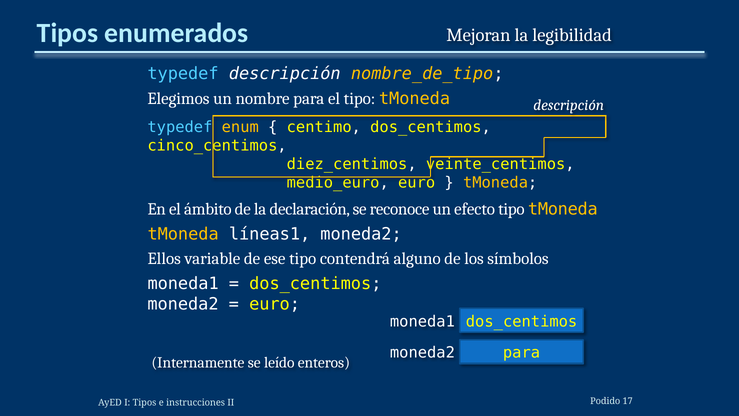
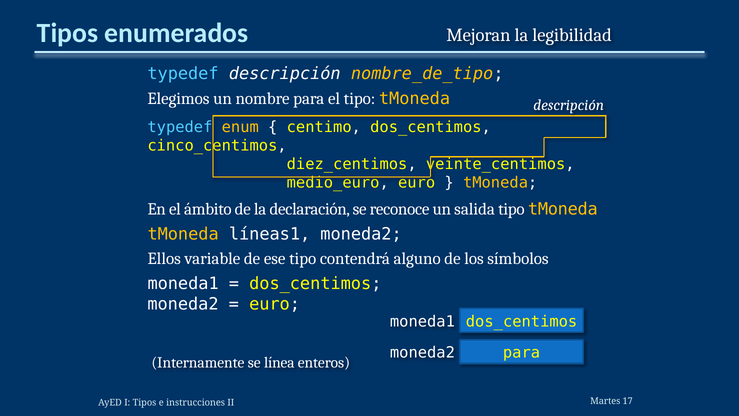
efecto: efecto -> salida (475, 209)
leído: leído -> línea (279, 363)
Podido: Podido -> Martes (605, 401)
